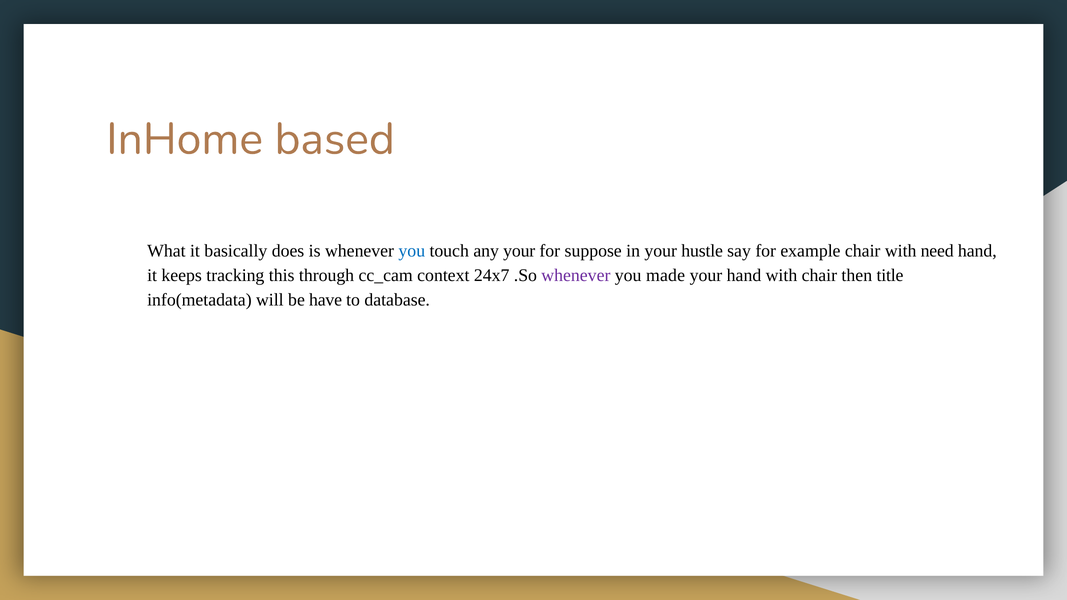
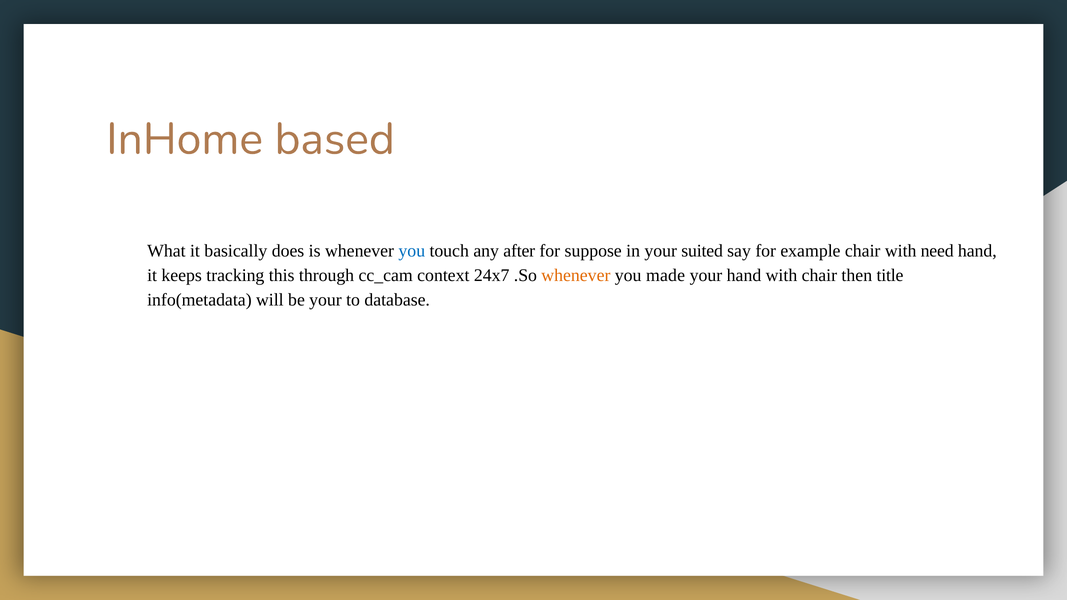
any your: your -> after (519, 251)
hustle: hustle -> suited (702, 251)
whenever colour: purple -> orange (576, 275)
be have: have -> your (325, 300)
